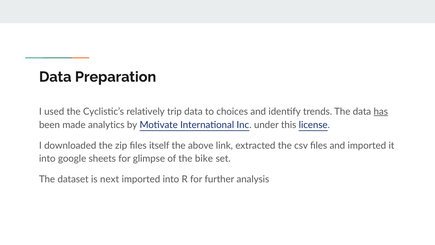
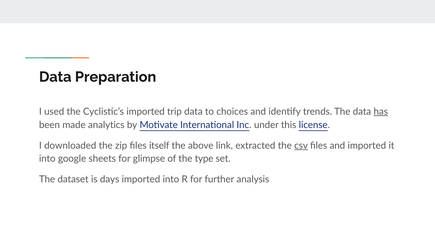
Cyclistic’s relatively: relatively -> imported (146, 111)
csv underline: none -> present (301, 145)
bike: bike -> type (204, 159)
next: next -> days (110, 179)
